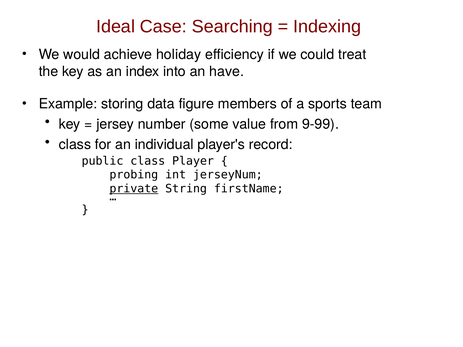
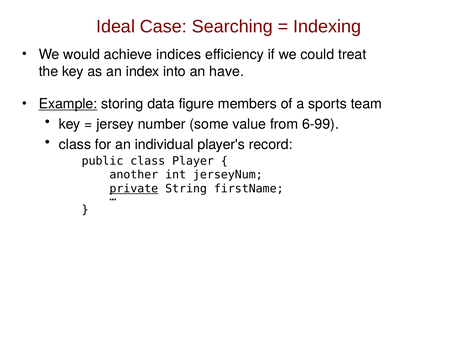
holiday: holiday -> indices (179, 55)
Example underline: none -> present (68, 104)
9-99: 9-99 -> 6-99 (321, 124)
probing: probing -> another (134, 175)
